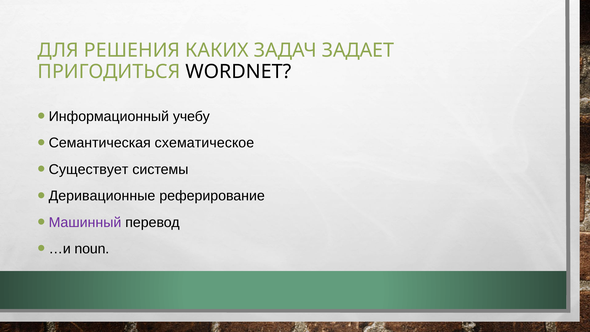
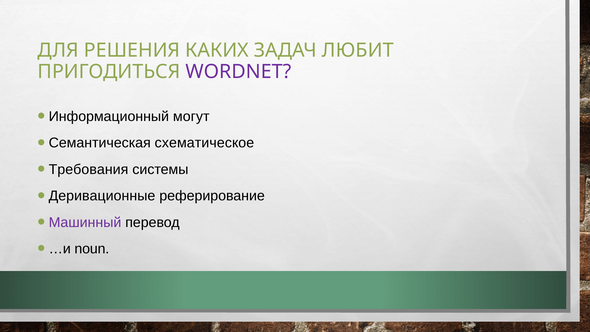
ЗАДАЕТ: ЗАДАЕТ -> ЛЮБИТ (358, 50)
WORDNET colour: black -> purple (239, 72)
учебу: учебу -> могут (191, 116)
Существует: Существует -> Требования (89, 169)
